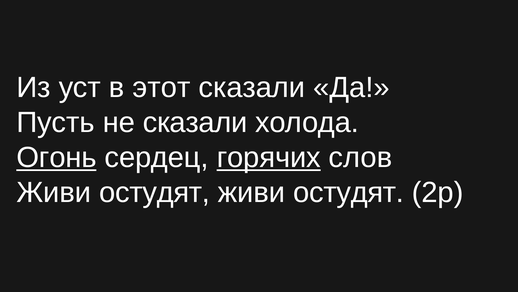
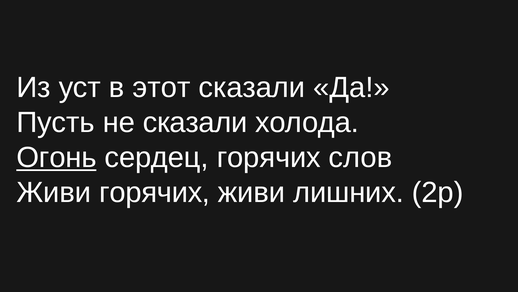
горячих underline: present -> none (269, 157)
остудят: остудят -> горячих (155, 192)
остудят: остудят -> лишних (349, 192)
